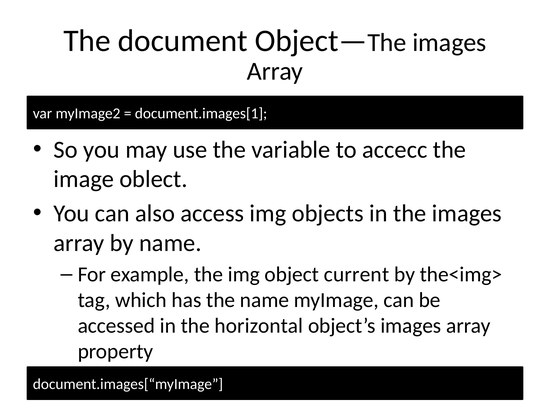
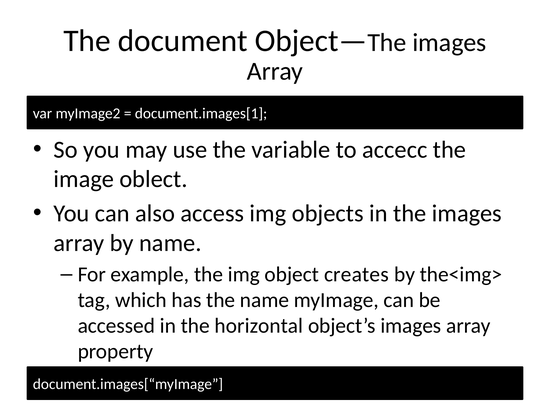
current: current -> creates (356, 274)
